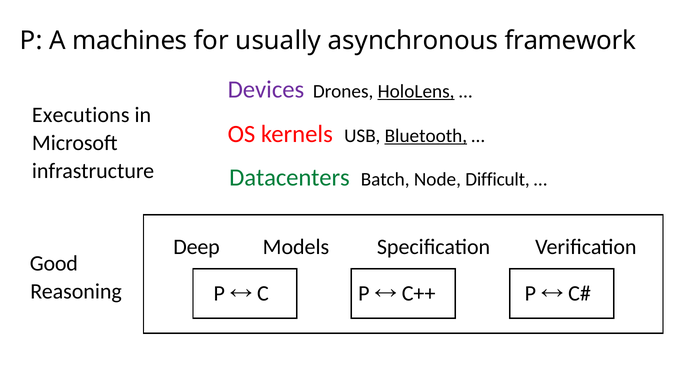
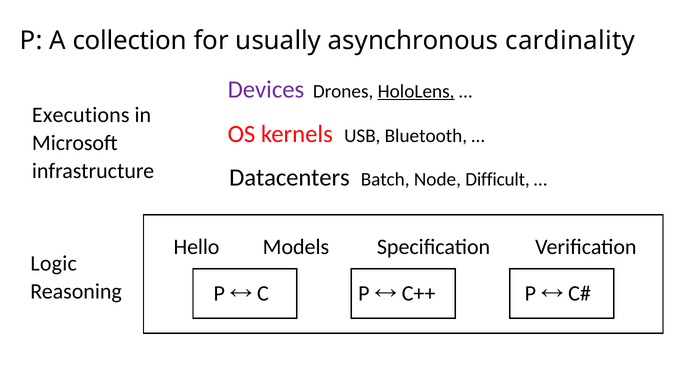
machines: machines -> collection (130, 41)
framework: framework -> cardinality (570, 41)
Bluetooth underline: present -> none (426, 136)
Datacenters colour: green -> black (289, 178)
Deep: Deep -> Hello (196, 247)
Good: Good -> Logic (54, 263)
